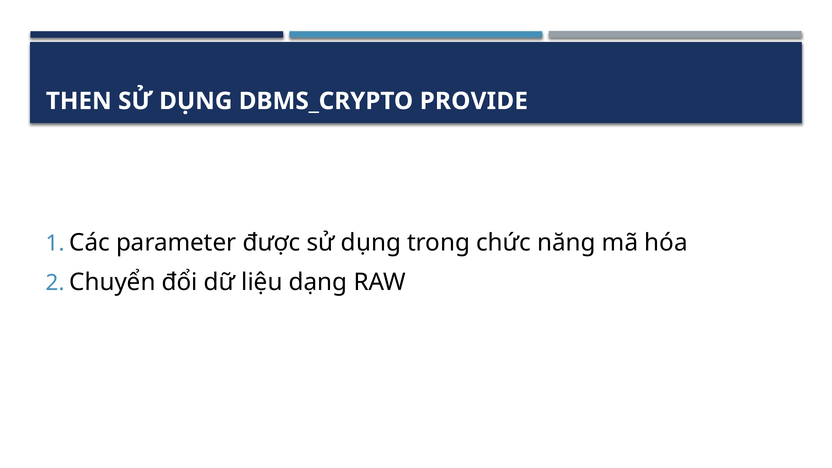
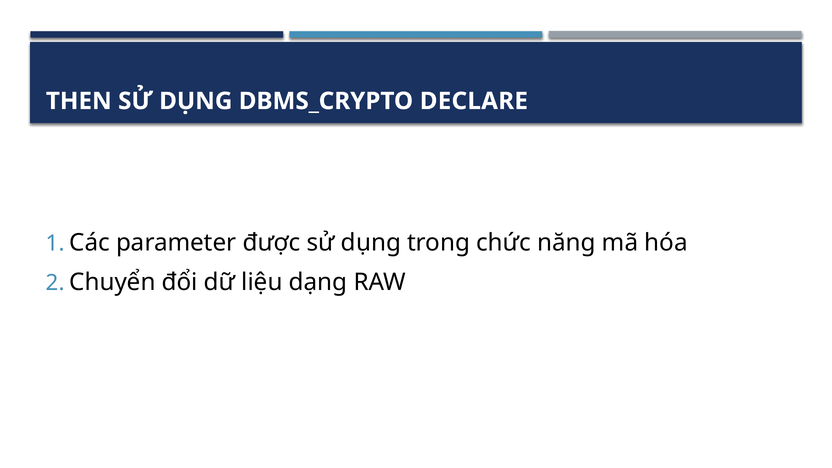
PROVIDE: PROVIDE -> DECLARE (474, 101)
